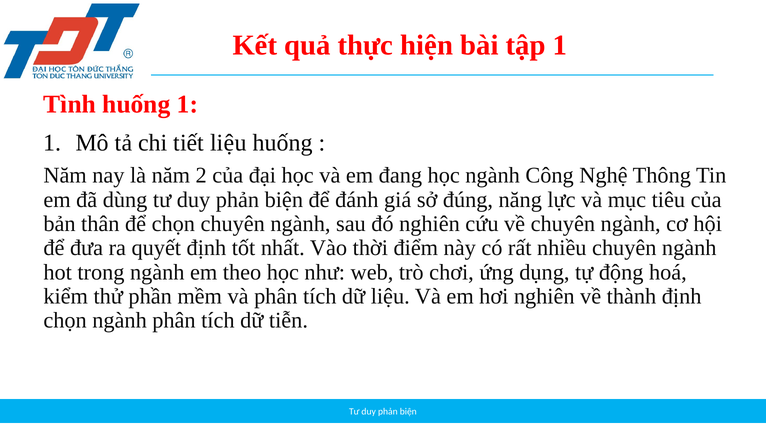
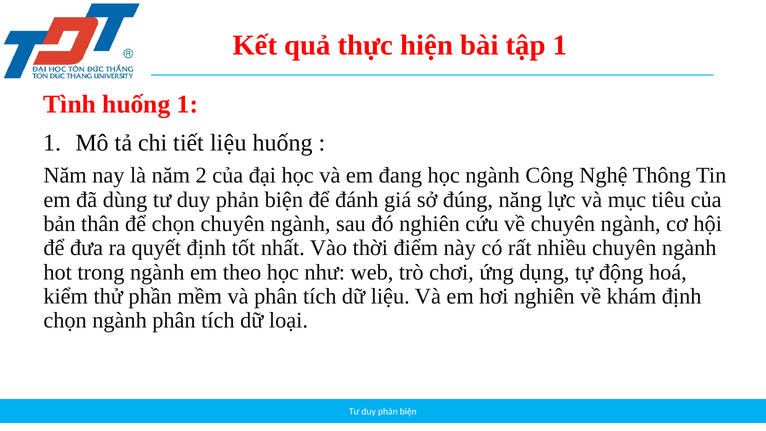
thành: thành -> khám (631, 296)
tiễn: tiễn -> loại (288, 320)
